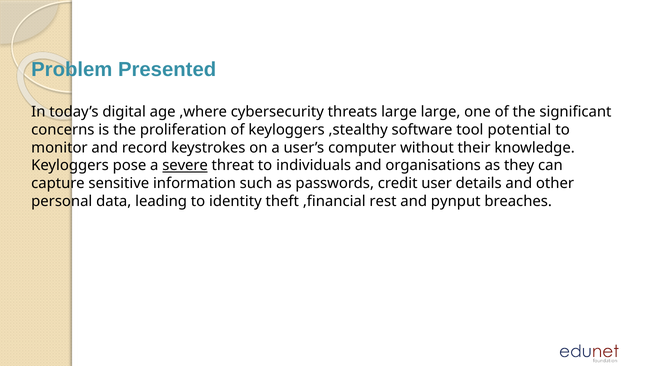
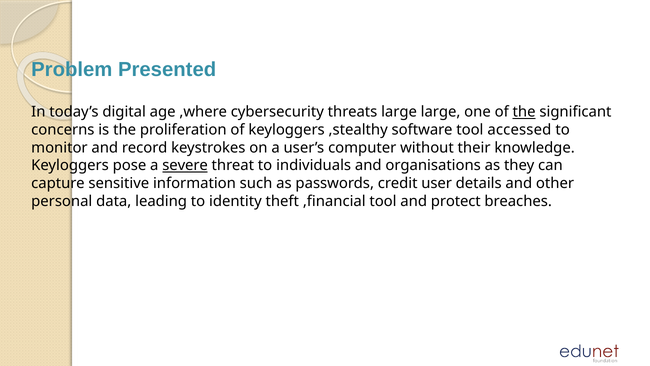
the underline: none -> present (524, 112)
potential: potential -> accessed (519, 130)
,financial rest: rest -> tool (383, 201)
pynput: pynput -> protect (456, 201)
